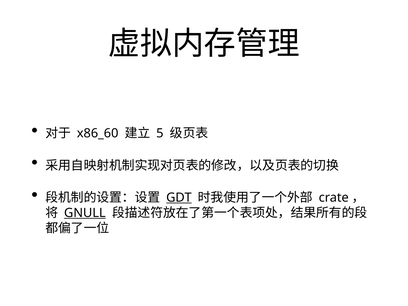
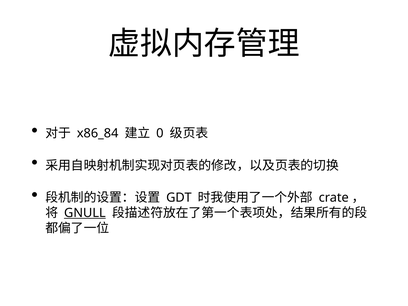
x86_60: x86_60 -> x86_84 (98, 133)
5: 5 -> 0 (160, 133)
GDT underline: present -> none (179, 198)
